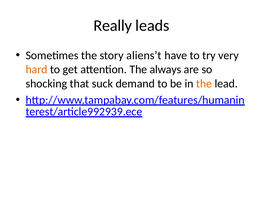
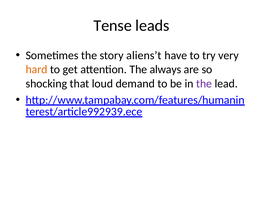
Really: Really -> Tense (113, 25)
suck: suck -> loud (102, 83)
the colour: orange -> purple (204, 83)
